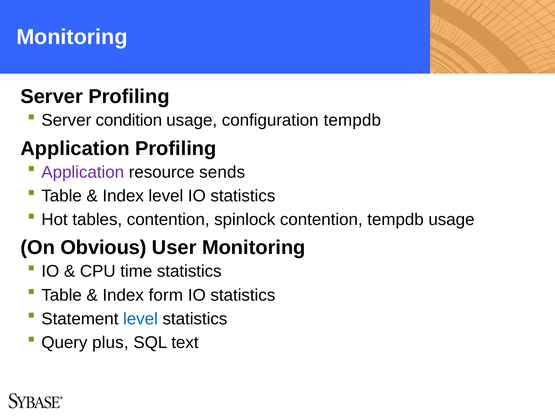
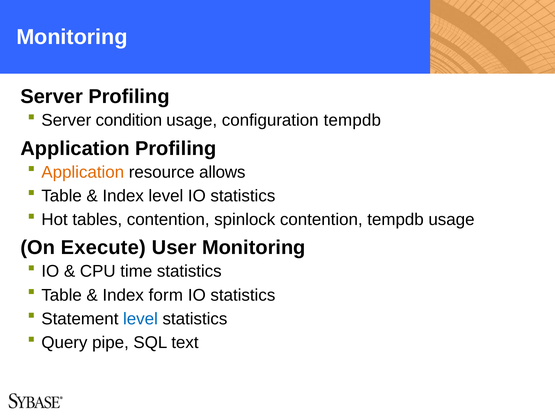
Application colour: purple -> orange (83, 172)
sends: sends -> allows (222, 172)
Obvious: Obvious -> Execute (103, 248)
plus: plus -> pipe (110, 343)
